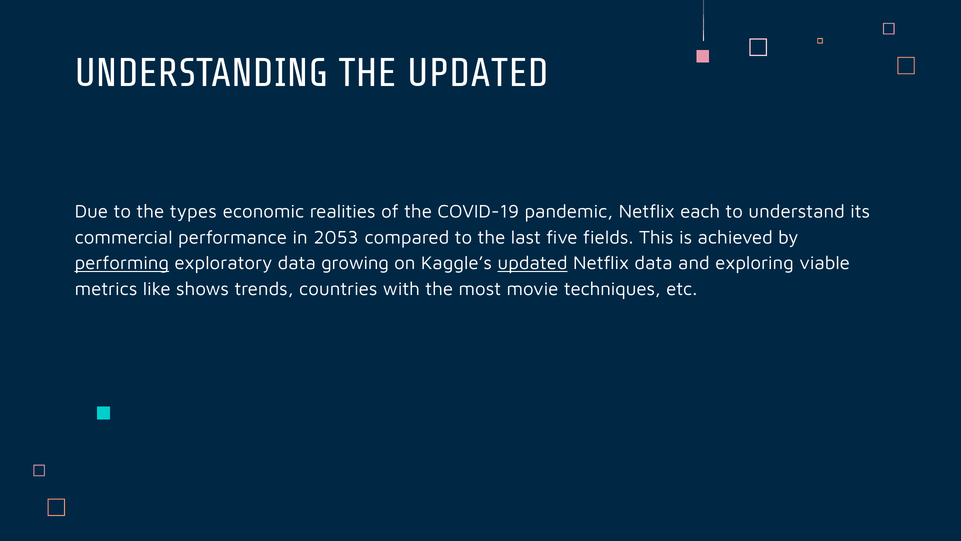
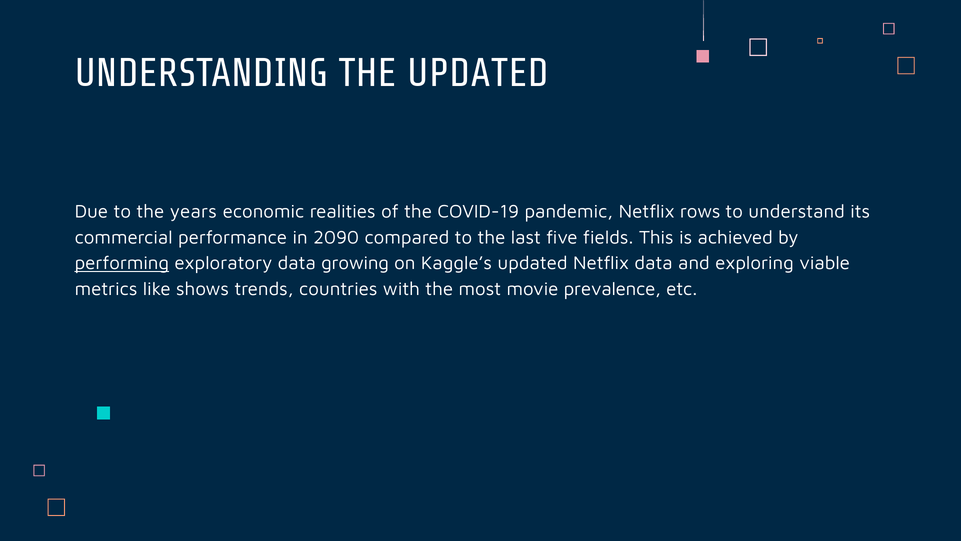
types: types -> years (193, 212)
each: each -> rows (700, 212)
2053: 2053 -> 2090 (336, 237)
updated underline: present -> none (533, 263)
techniques: techniques -> prevalence (612, 289)
